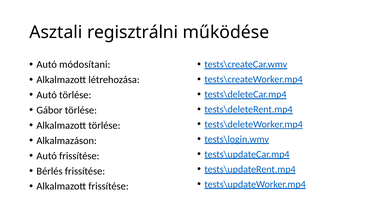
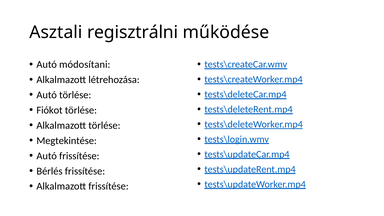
Gábor: Gábor -> Fiókot (50, 110)
Alkalmazáson: Alkalmazáson -> Megtekintése (67, 141)
